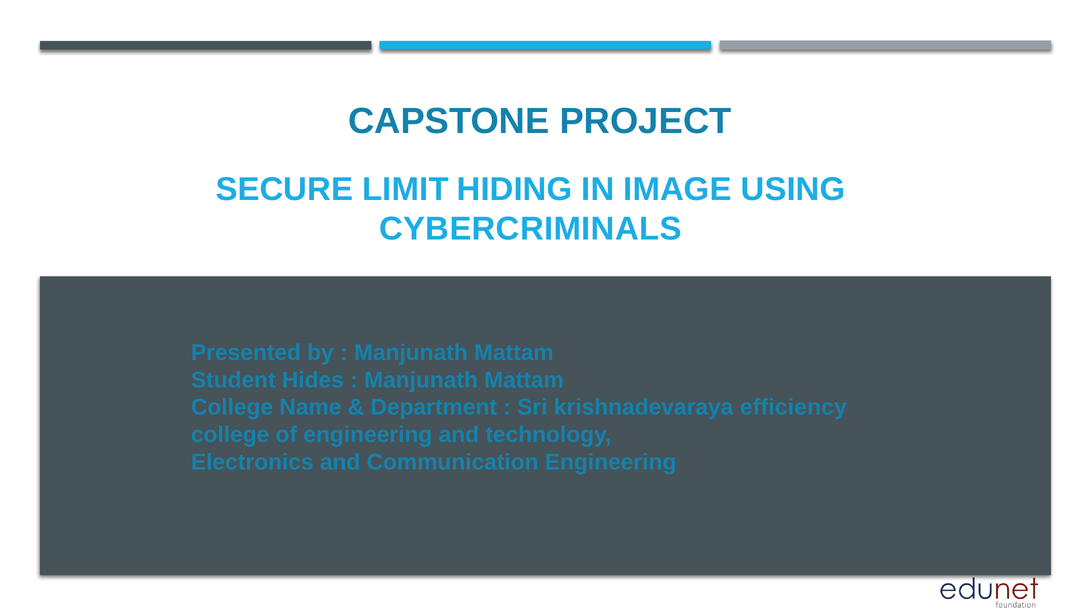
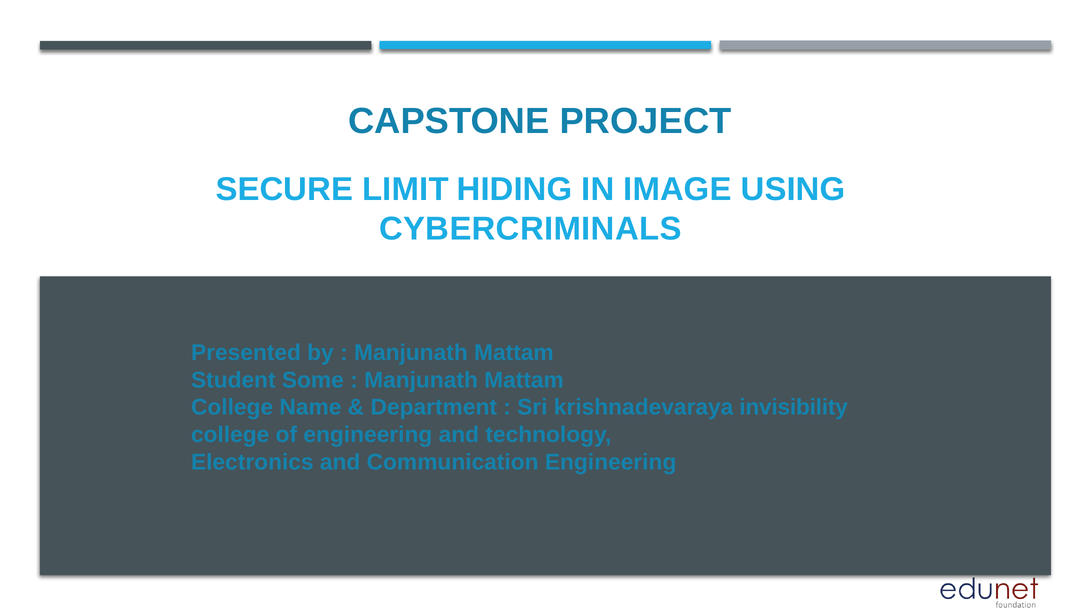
Hides: Hides -> Some (313, 380)
efficiency: efficiency -> invisibility (794, 407)
